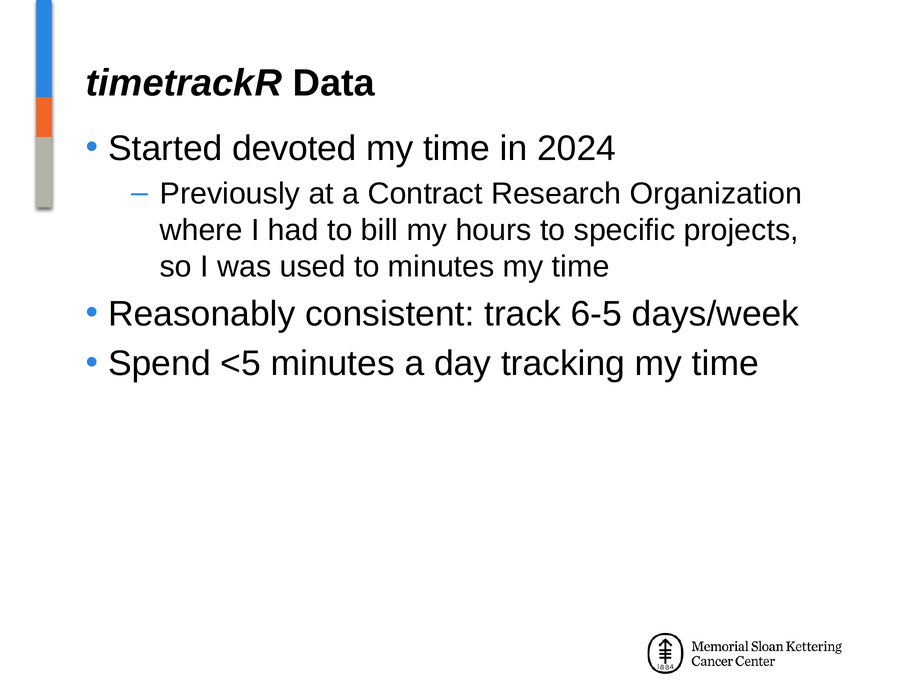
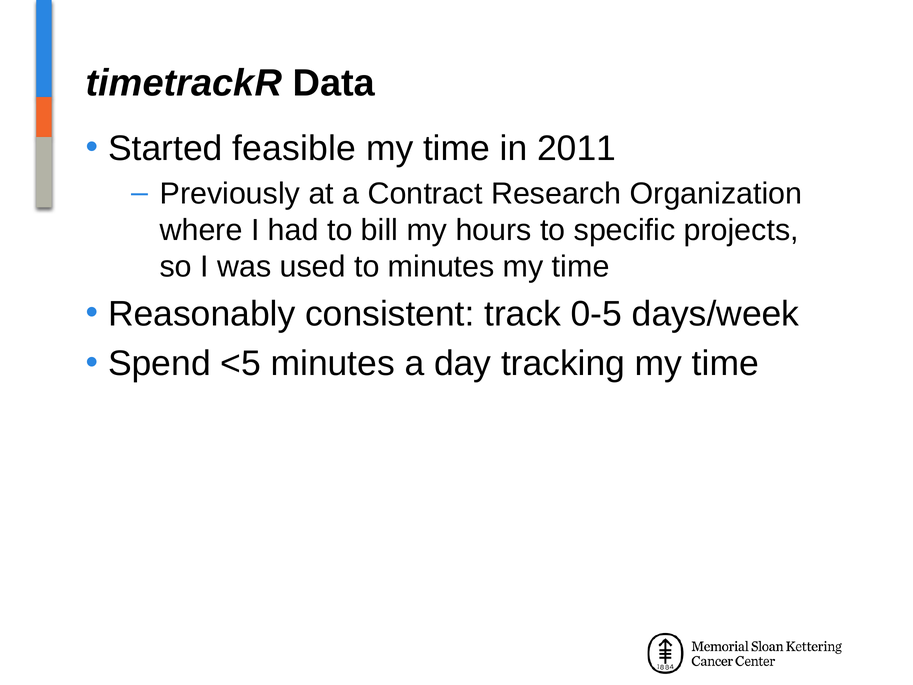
devoted: devoted -> feasible (294, 148)
2024: 2024 -> 2011 (577, 148)
6-5: 6-5 -> 0-5 (596, 314)
